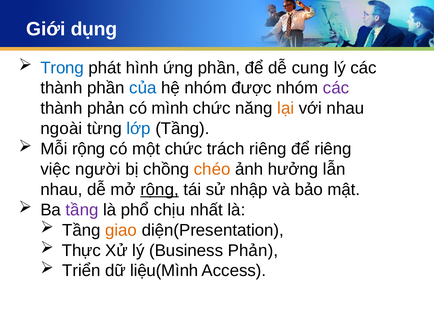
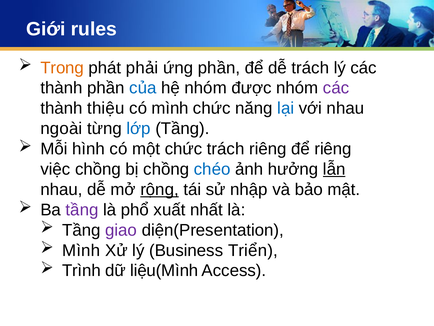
dụng: dụng -> rules (94, 29)
Trong colour: blue -> orange (62, 68)
hình: hình -> phải (142, 68)
dễ cung: cung -> trách (310, 68)
thành phản: phản -> thiệu (106, 108)
lại colour: orange -> blue (286, 108)
Mỗi rộng: rộng -> hình (89, 149)
việc người: người -> chồng (98, 169)
chéo colour: orange -> blue (212, 169)
lẫn underline: none -> present (334, 169)
chịu: chịu -> xuất (170, 210)
giao colour: orange -> purple (121, 230)
Thực: Thực -> Mình (81, 250)
Business Phản: Phản -> Triển (253, 250)
Triển: Triển -> Trình (81, 270)
